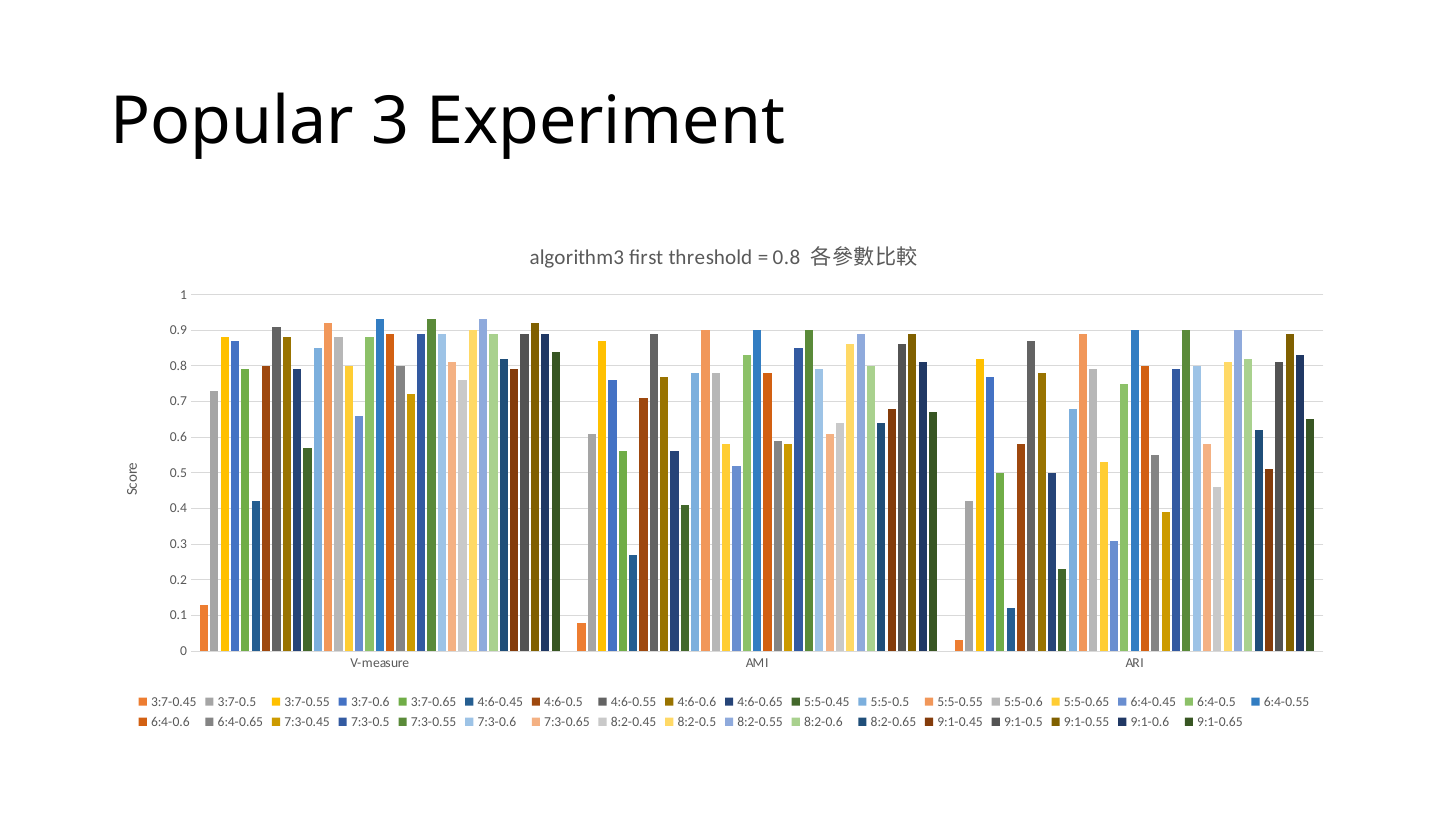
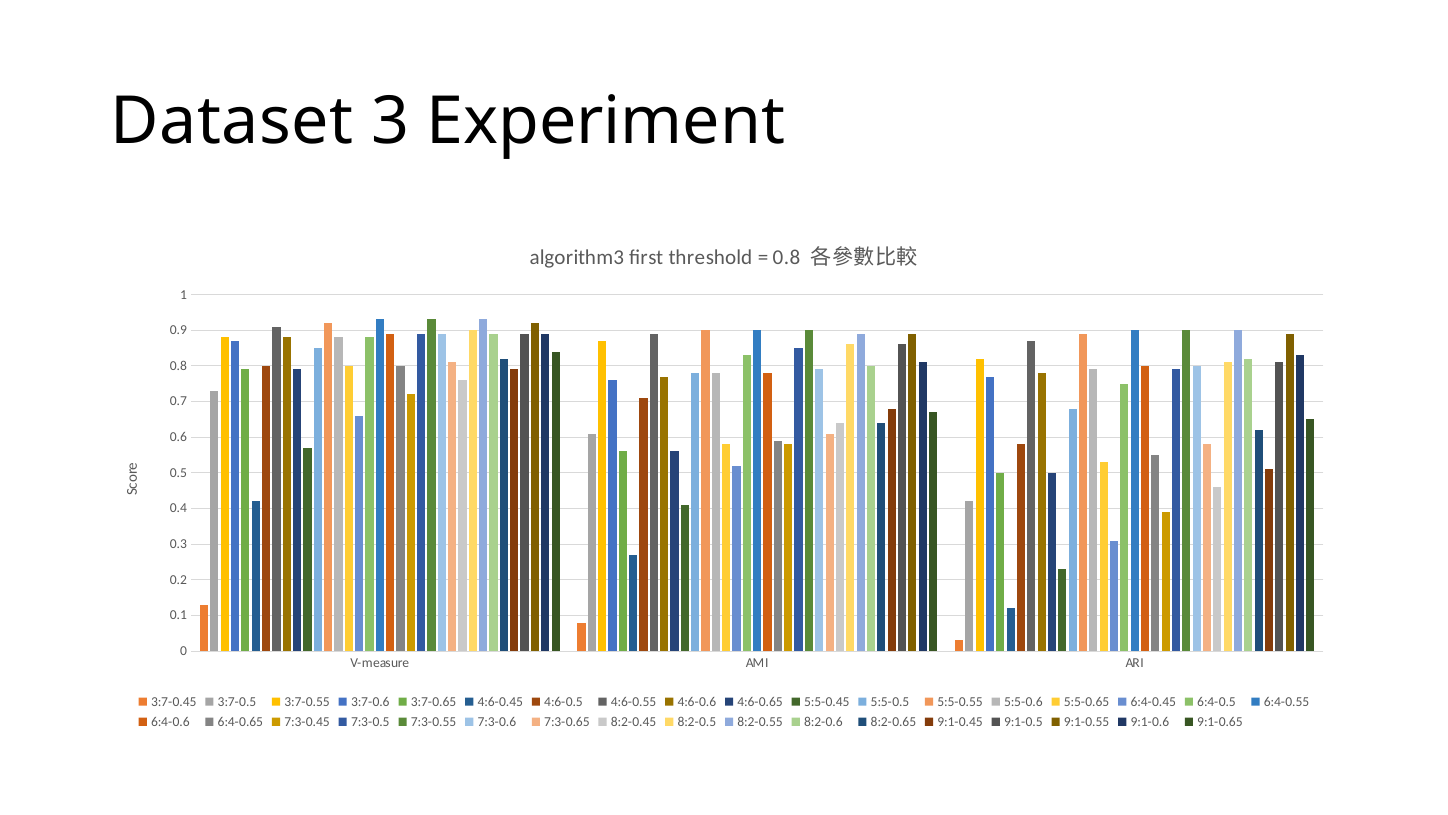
Popular: Popular -> Dataset (232, 122)
